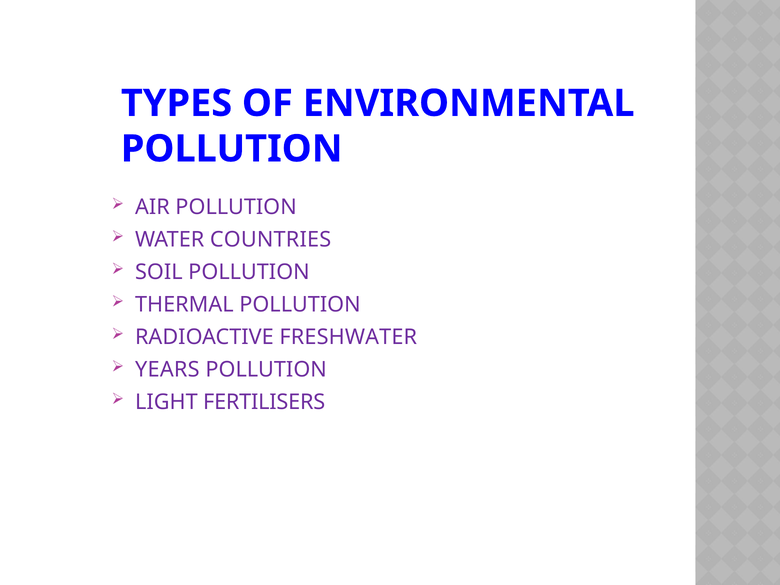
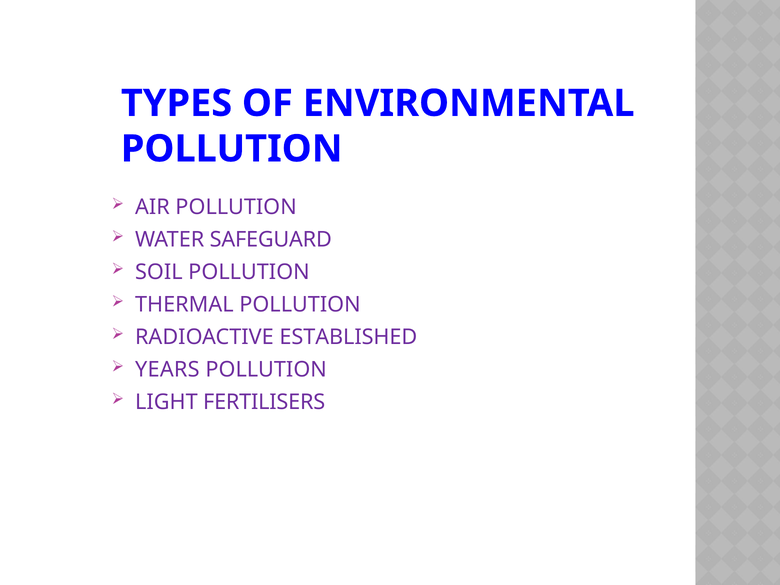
COUNTRIES: COUNTRIES -> SAFEGUARD (271, 239)
FRESHWATER: FRESHWATER -> ESTABLISHED (348, 337)
